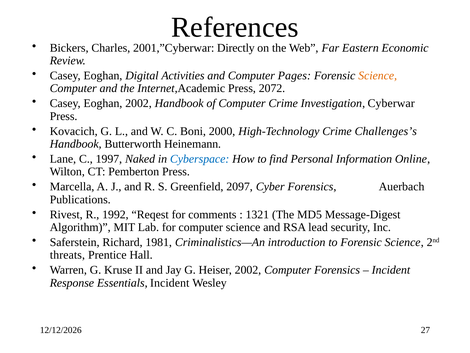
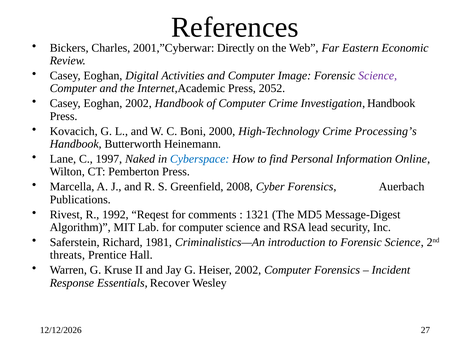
Pages: Pages -> Image (294, 76)
Science colour: orange -> purple (378, 76)
2072: 2072 -> 2052 (272, 88)
Investigation Cyberwar: Cyberwar -> Handbook (391, 103)
Challenges’s: Challenges’s -> Processing’s (386, 131)
2097: 2097 -> 2008 (240, 186)
Essentials Incident: Incident -> Recover (170, 282)
